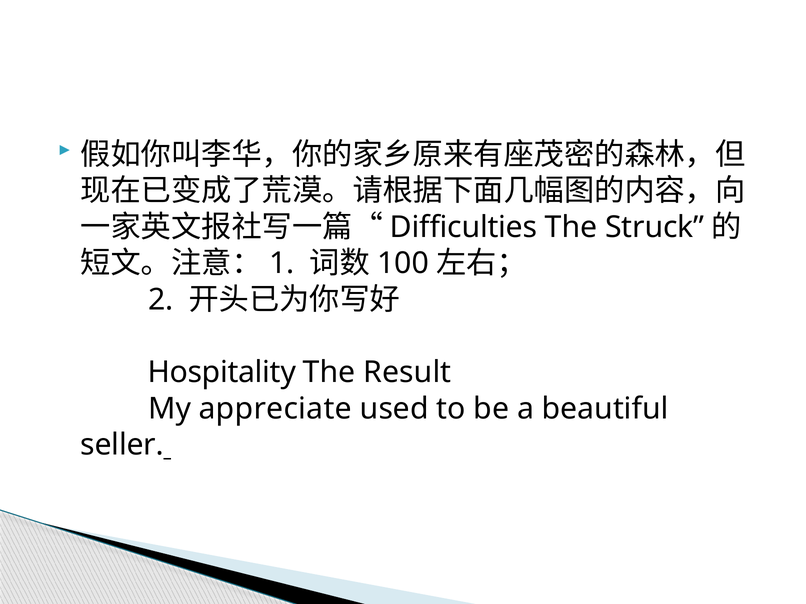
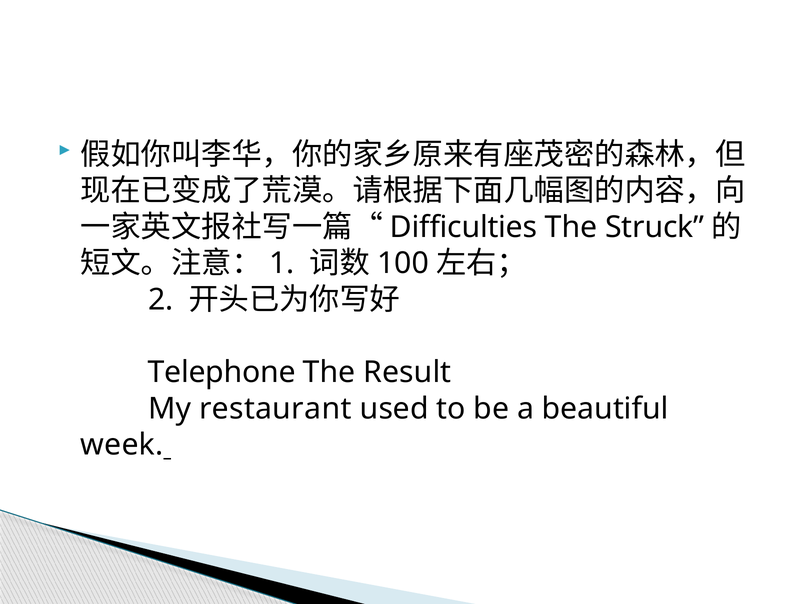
Hospitality: Hospitality -> Telephone (222, 373)
appreciate: appreciate -> restaurant (275, 409)
seller: seller -> week (122, 445)
